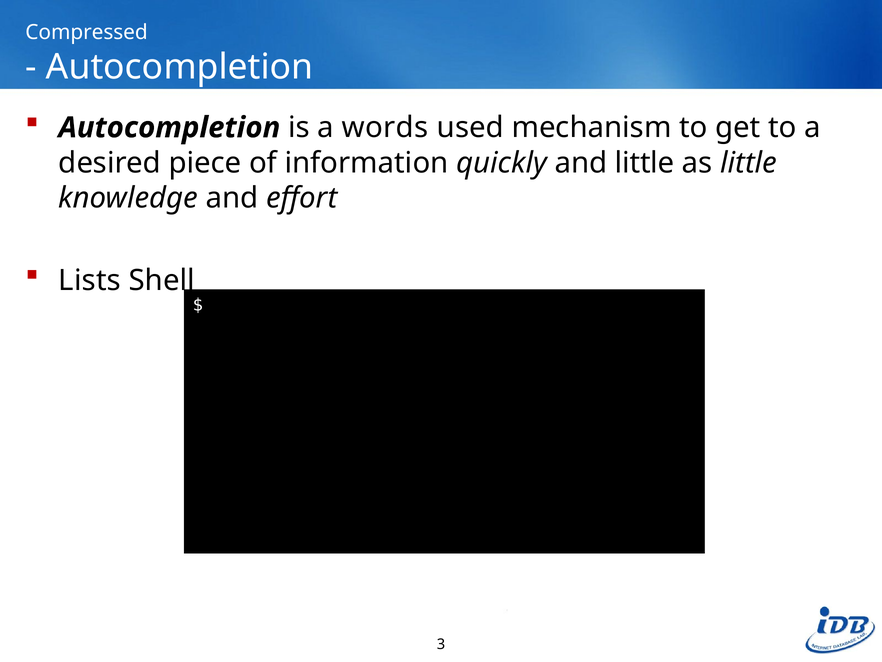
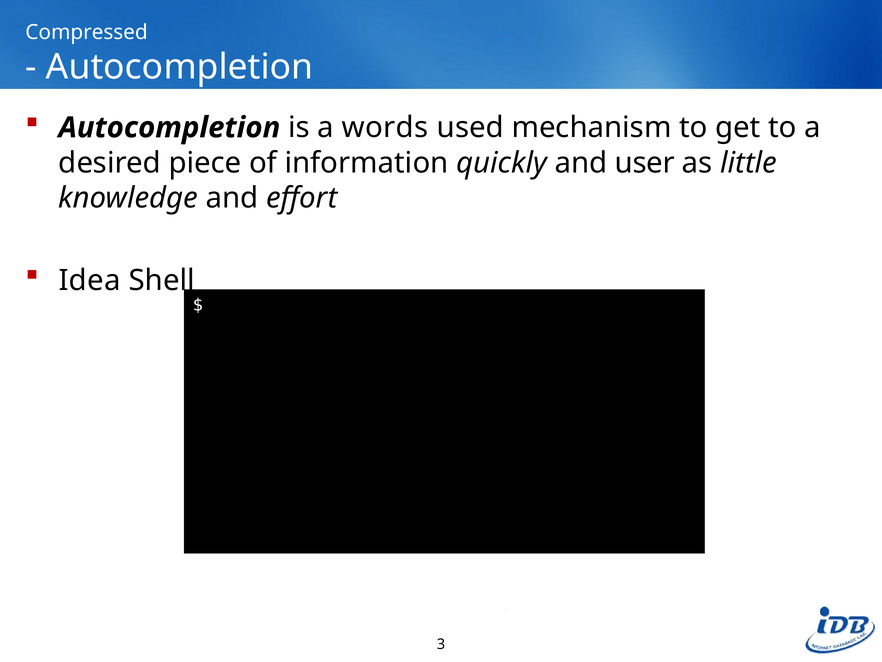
and little: little -> user (645, 163)
Lists: Lists -> Idea (90, 280)
